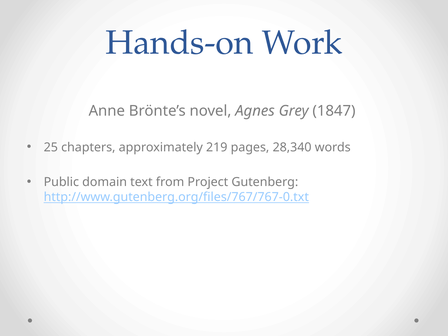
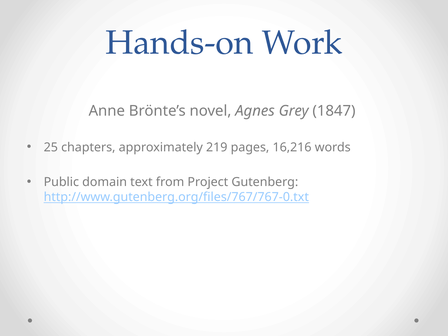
28,340: 28,340 -> 16,216 (292, 147)
